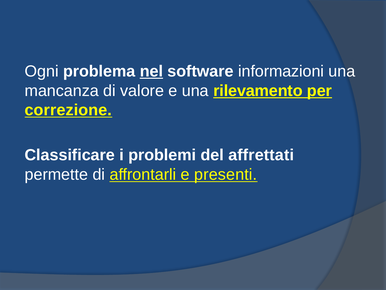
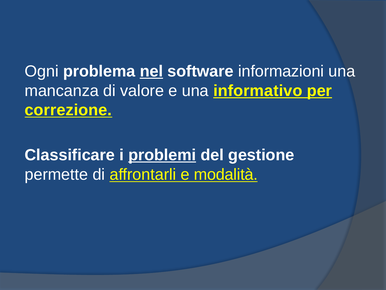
rilevamento: rilevamento -> informativo (258, 91)
problemi underline: none -> present (162, 155)
affrettati: affrettati -> gestione (261, 155)
presenti: presenti -> modalità (226, 174)
